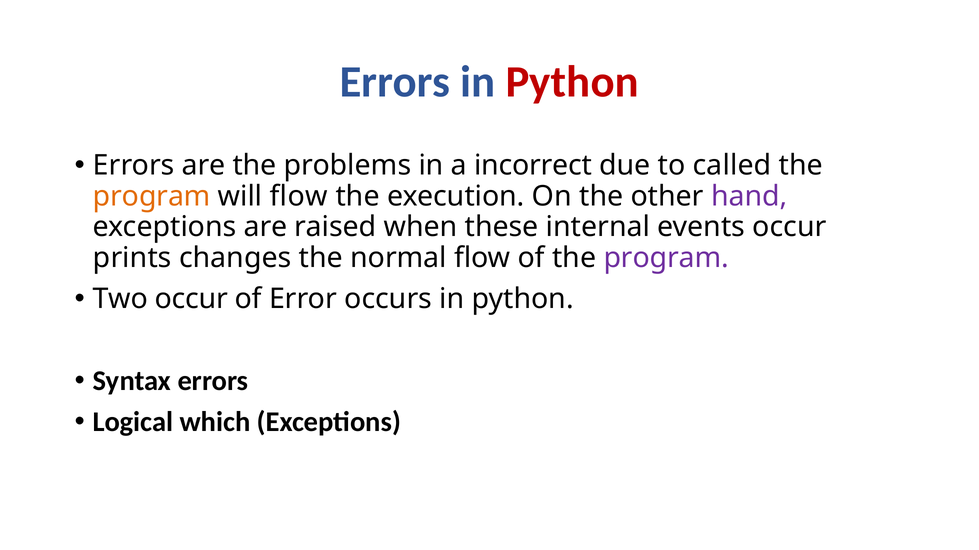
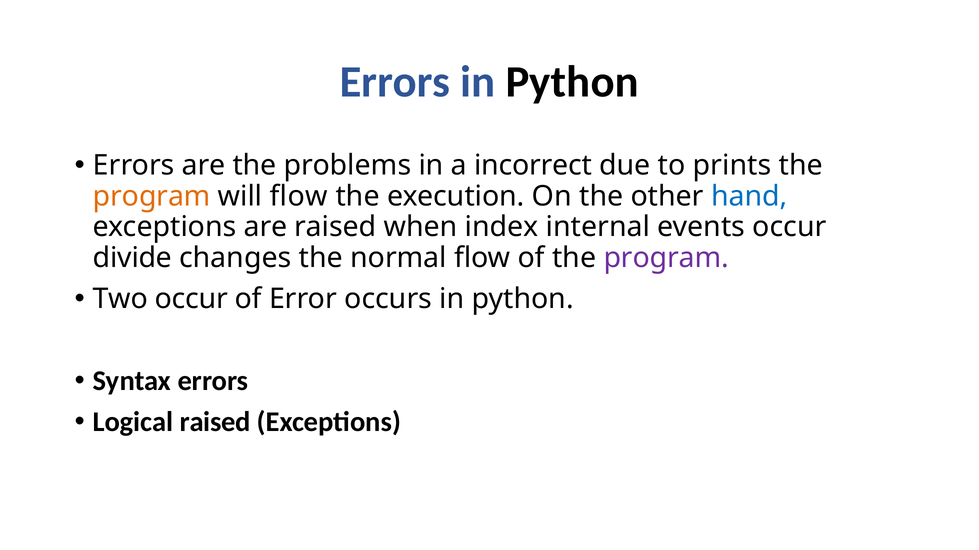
Python colour: red -> black (572, 82)
called: called -> prints (732, 166)
hand colour: purple -> blue (749, 196)
these: these -> index (502, 227)
prints: prints -> divide (133, 258)
Logical which: which -> raised (215, 422)
